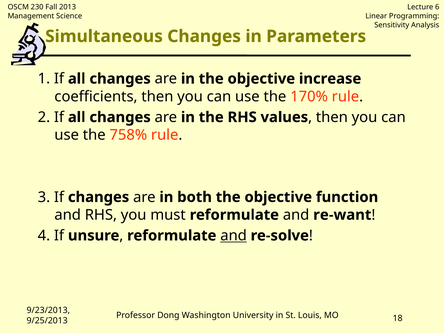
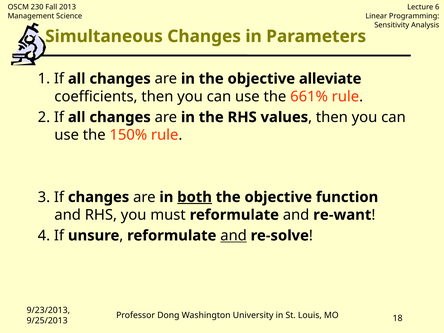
increase: increase -> alleviate (330, 79)
170%: 170% -> 661% (309, 96)
758%: 758% -> 150% (128, 135)
both underline: none -> present (195, 197)
